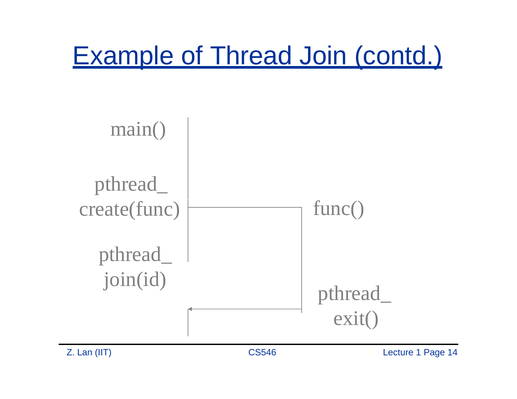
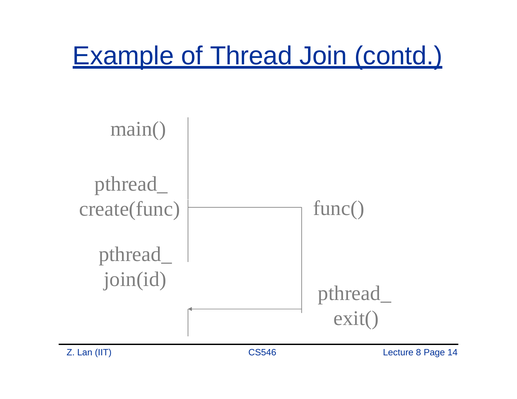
1: 1 -> 8 (418, 353)
